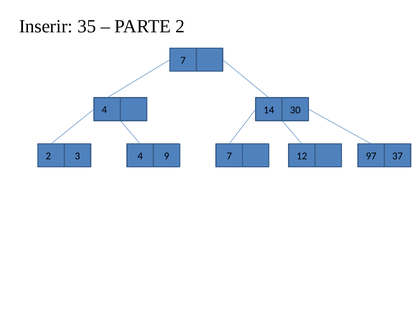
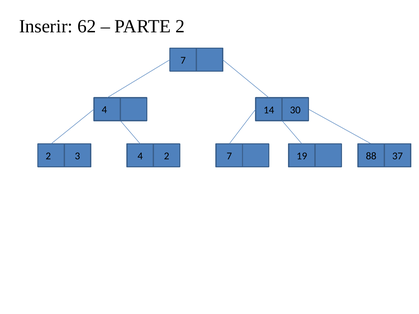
35: 35 -> 62 (87, 27)
12: 12 -> 19 (302, 156)
4 9: 9 -> 2 (167, 156)
97: 97 -> 88 (371, 156)
